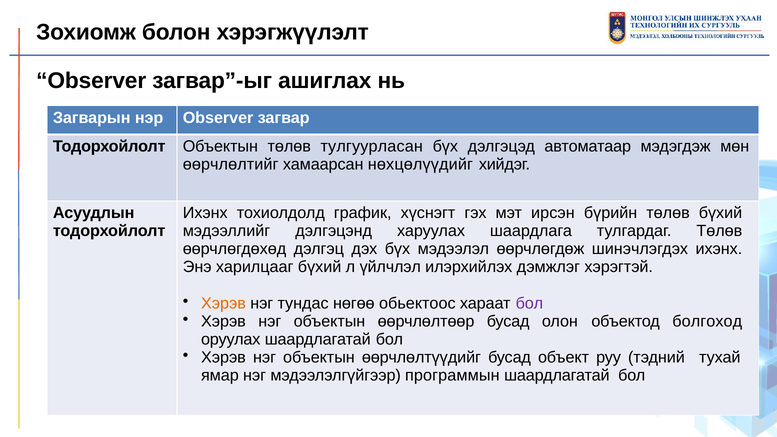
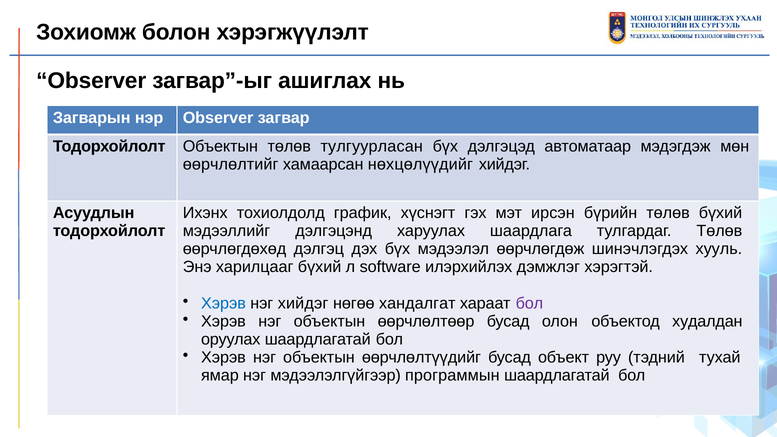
шинэчлэгдэх ихэнх: ихэнх -> хууль (719, 249)
үйлчлэл: үйлчлэл -> software (390, 267)
Хэрэв colour: orange -> blue (223, 303)
нэг тундас: тундас -> хийдэг (303, 303)
обьектоос: обьектоос -> хандалгат (417, 303)
болгоход: болгоход -> худалдан (707, 321)
